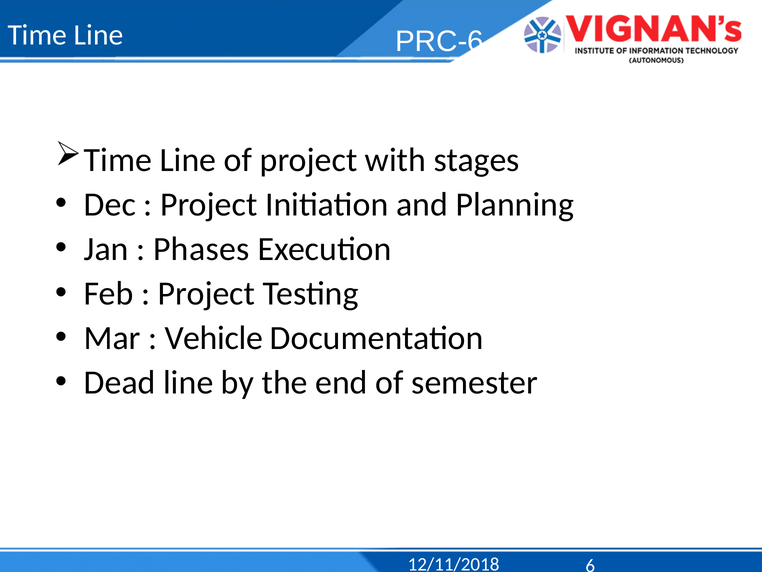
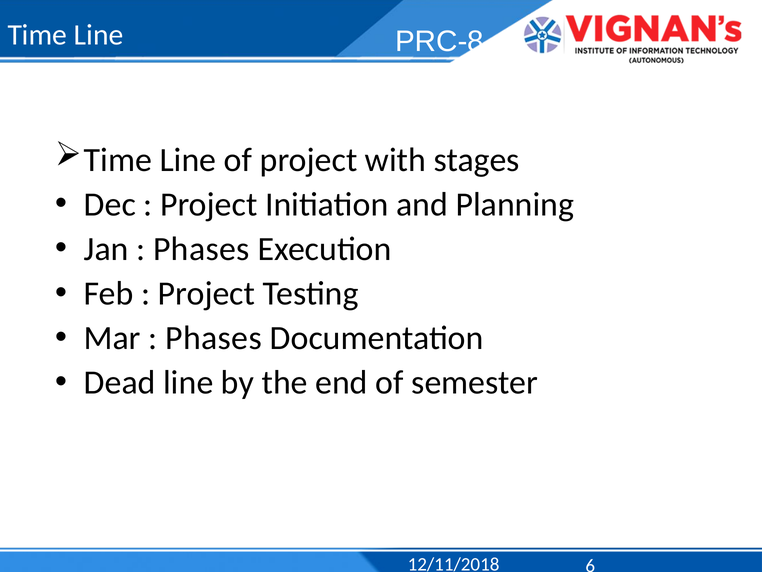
PRC-6: PRC-6 -> PRC-8 (440, 41)
Vehicle: Vehicle -> Phases (214, 338)
